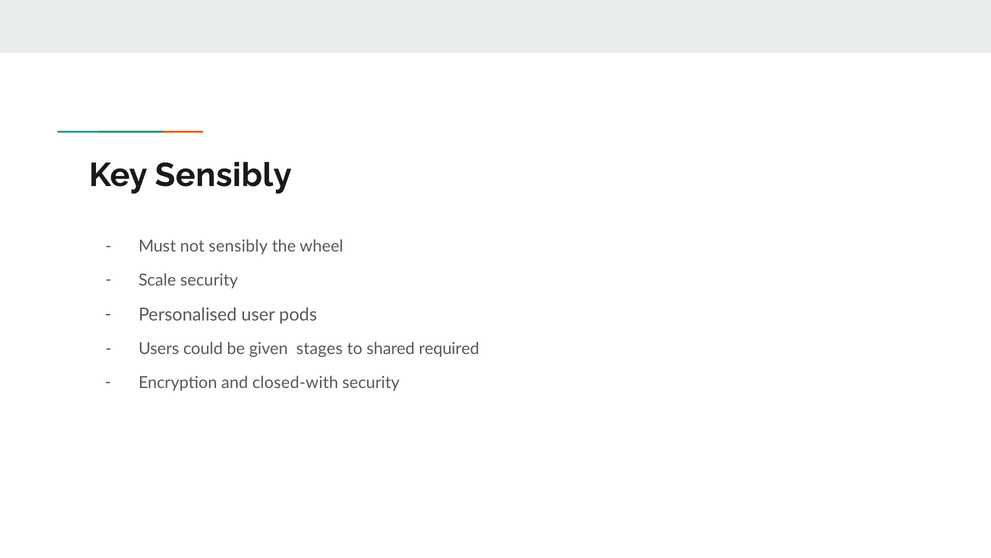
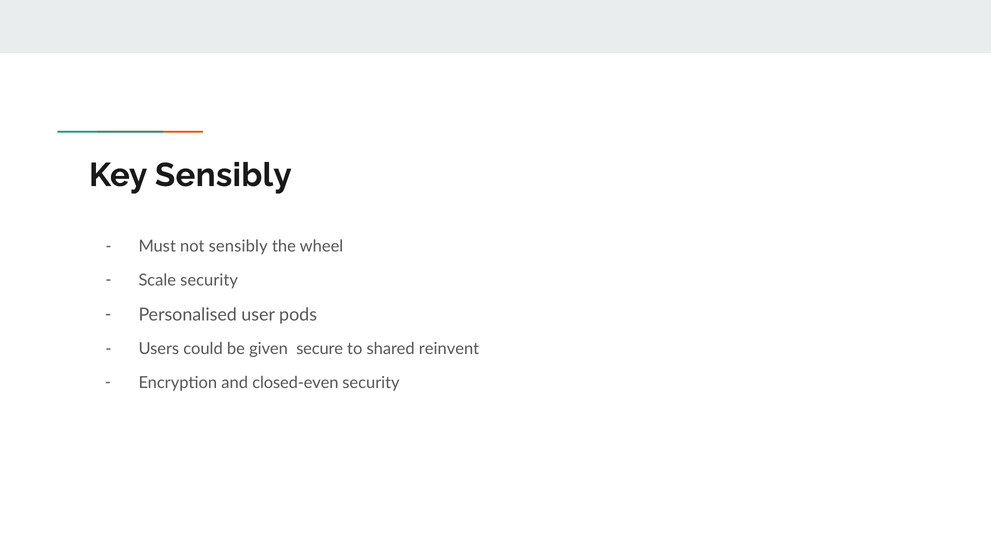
stages: stages -> secure (320, 349)
required: required -> reinvent (449, 349)
closed-with: closed-with -> closed-even (295, 382)
